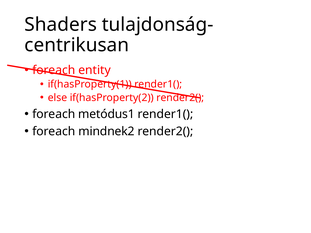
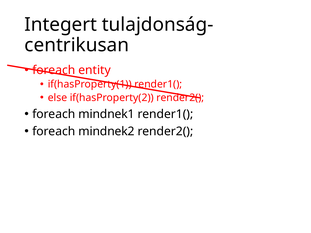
Shaders: Shaders -> Integert (61, 25)
metódus1: metódus1 -> mindnek1 (107, 114)
